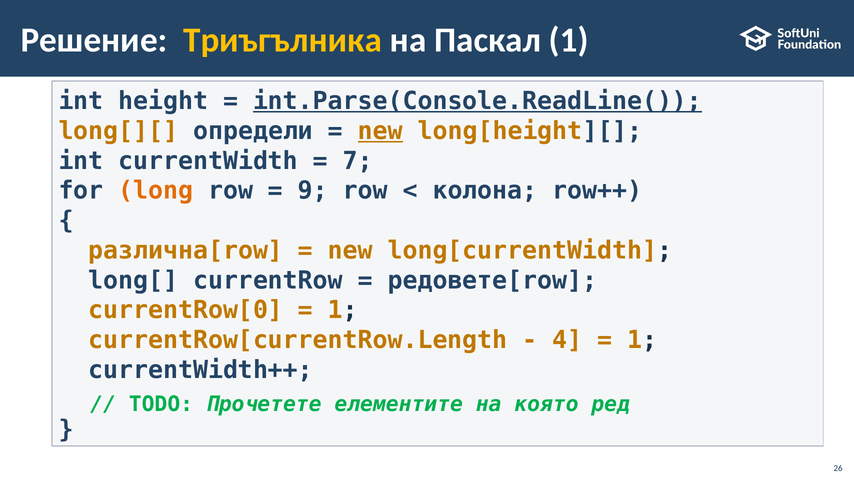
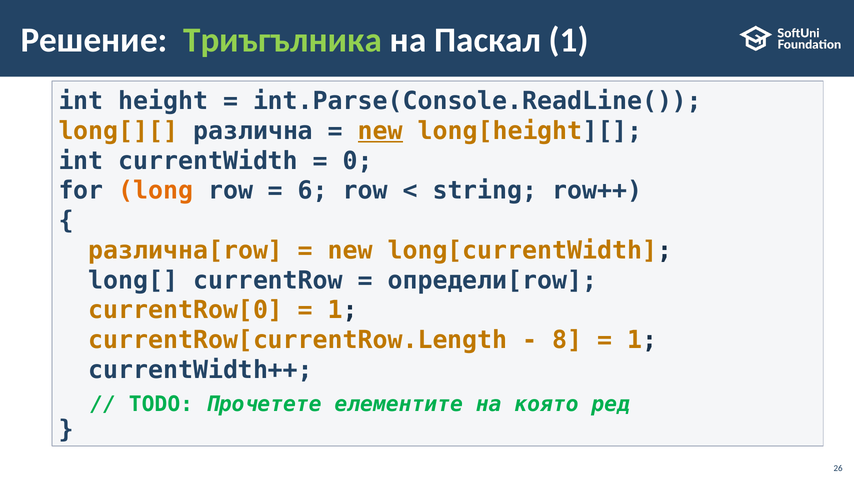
Tриъгълника colour: yellow -> light green (283, 40)
int.Parse(Console.ReadLine( underline: present -> none (477, 101)
определи: определи -> различна (253, 131)
7: 7 -> 0 (358, 161)
9: 9 -> 6 (313, 191)
колона: колона -> string (485, 191)
редовете[row: редовете[row -> определи[row (492, 281)
4: 4 -> 8 (567, 340)
